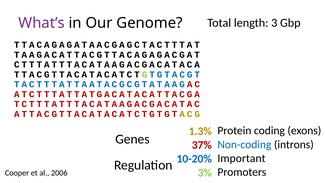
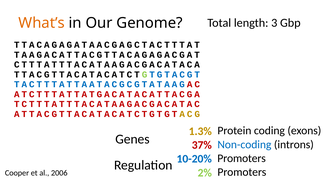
What’s colour: purple -> orange (42, 23)
Important: Important -> Promoters (242, 158)
3%: 3% -> 2% (205, 173)
